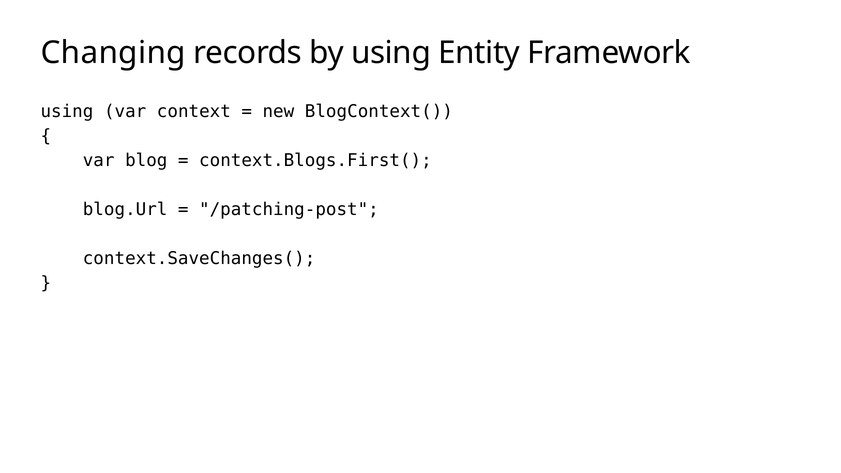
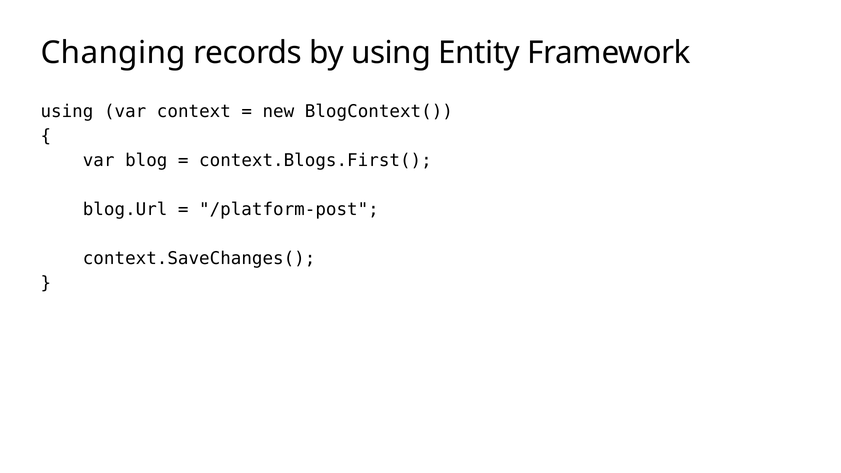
/patching-post: /patching-post -> /platform-post (289, 210)
